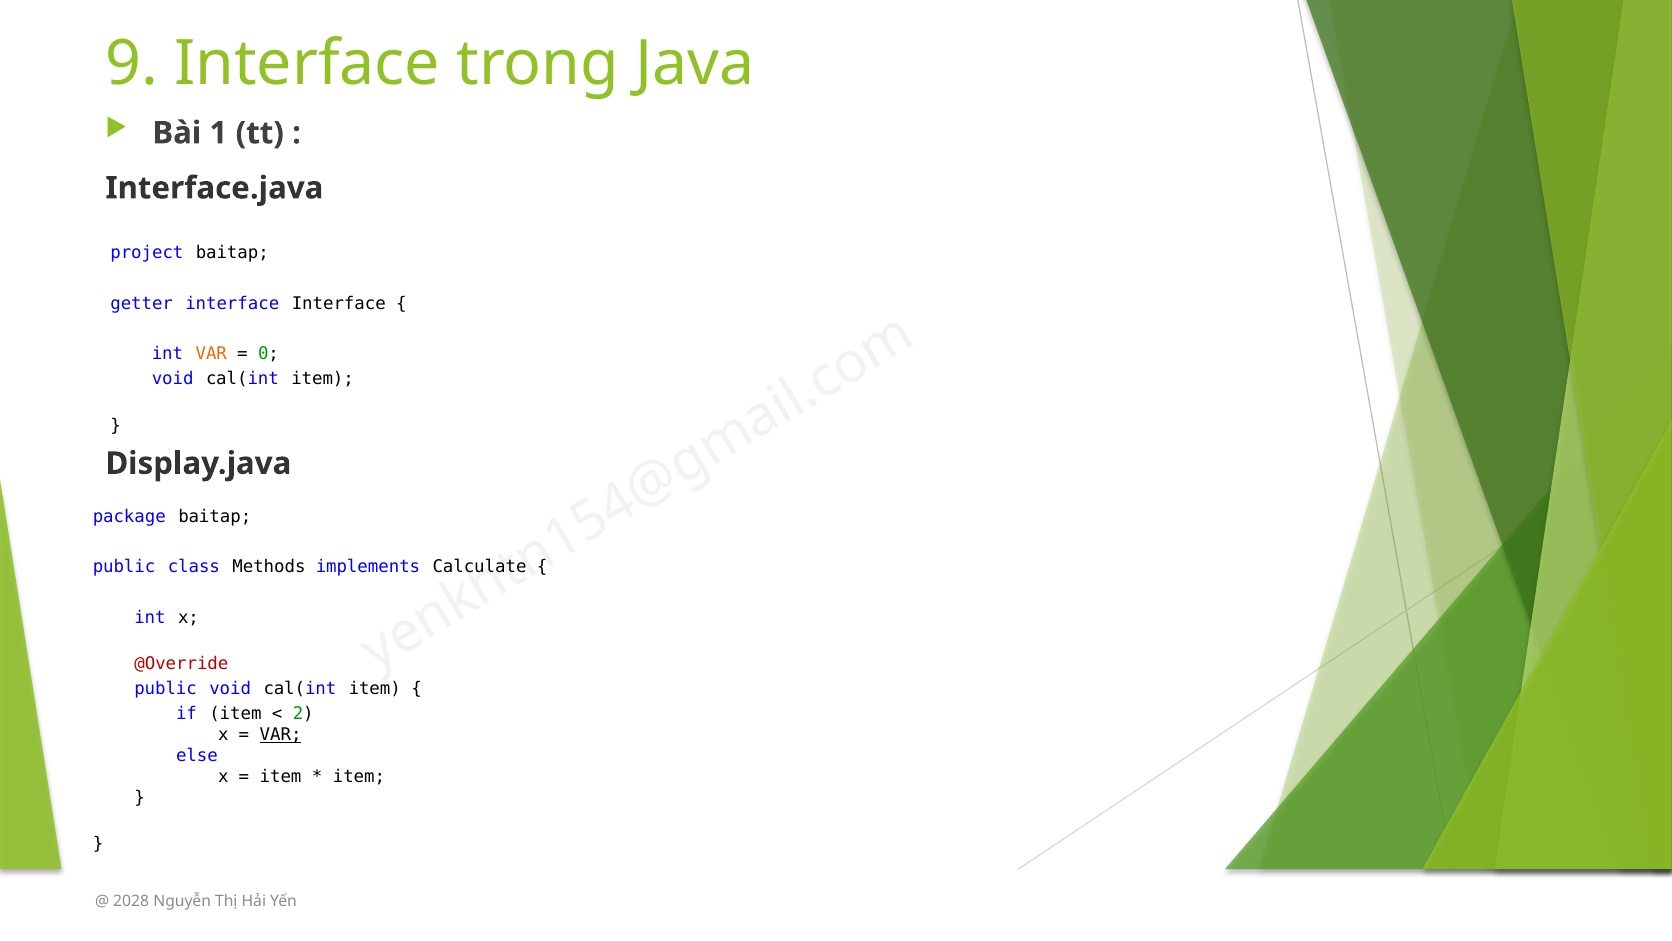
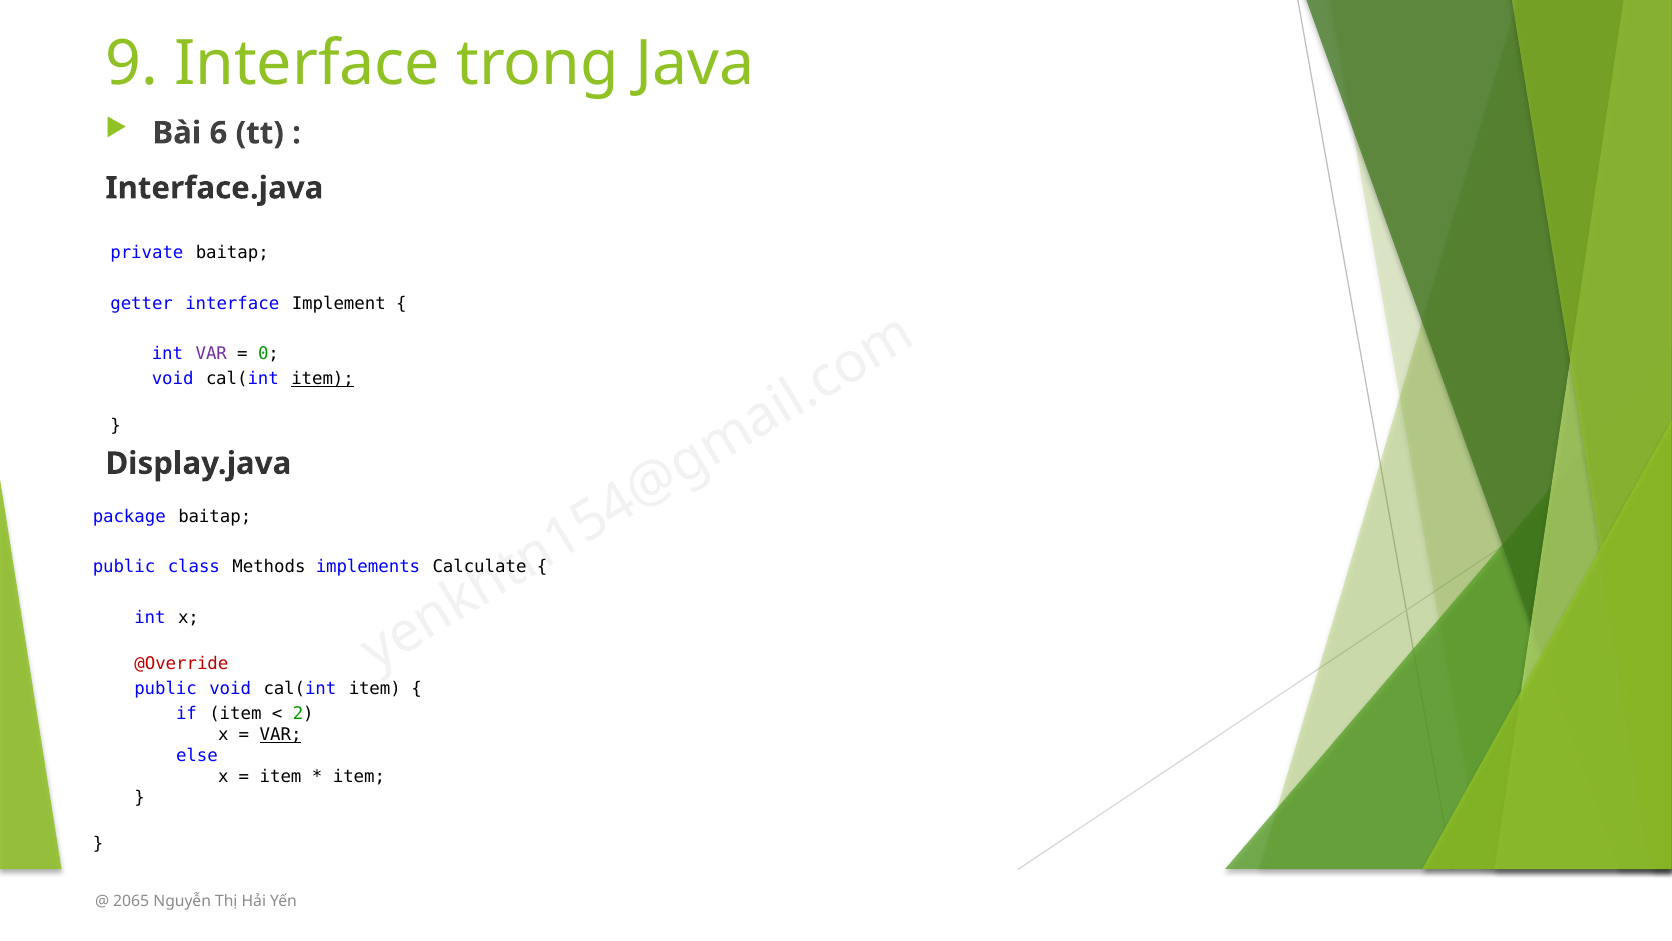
Bài 1: 1 -> 6 (218, 133)
project: project -> private (147, 253)
interface Interface: Interface -> Implement (339, 303)
VAR colour: orange -> purple (211, 353)
item underline: none -> present (323, 378)
2028: 2028 -> 2065 (131, 901)
